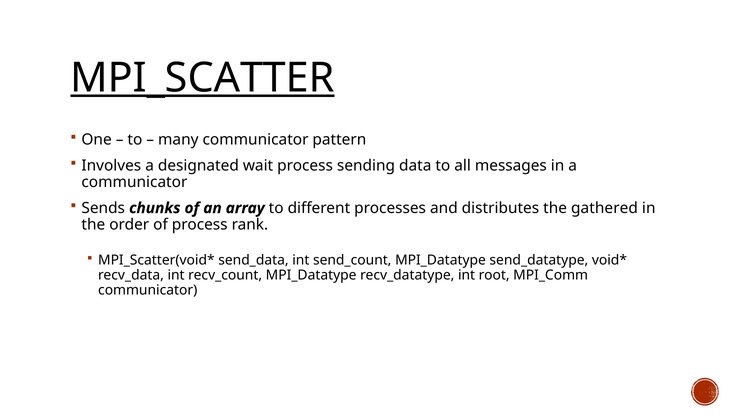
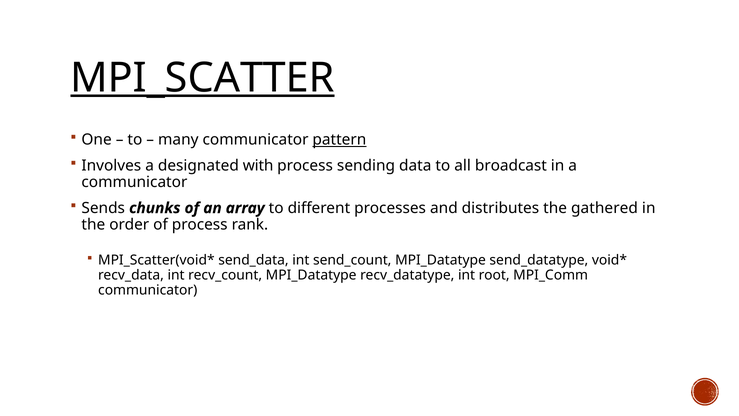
pattern underline: none -> present (339, 140)
wait: wait -> with (258, 165)
messages: messages -> broadcast (511, 165)
